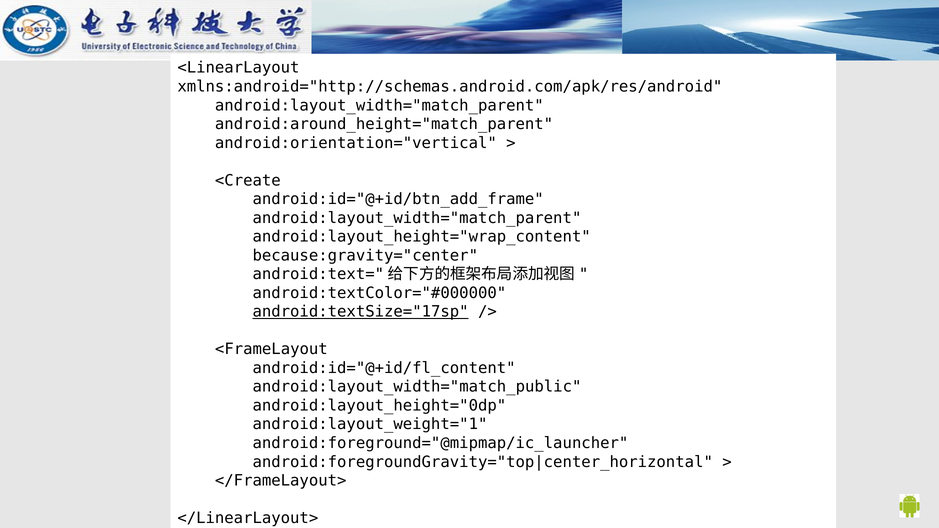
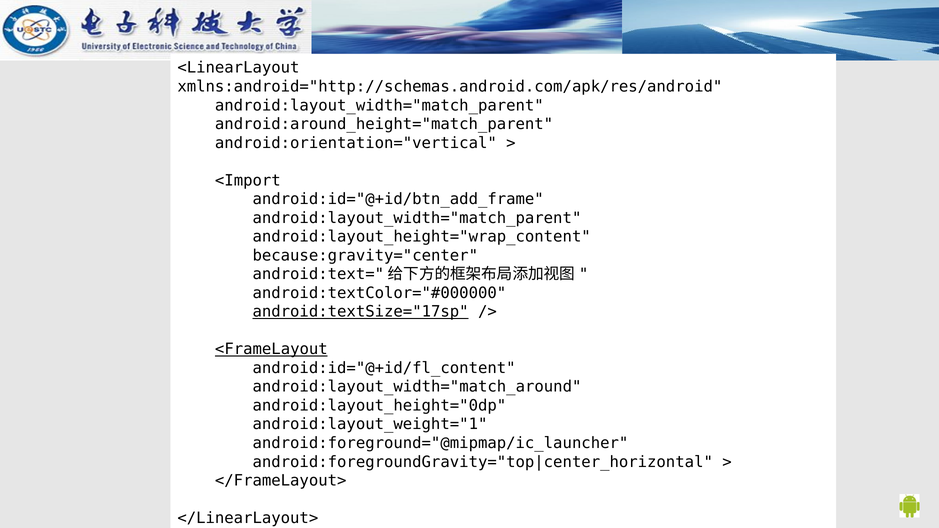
<Create: <Create -> <Import (248, 180)
<FrameLayout underline: none -> present (271, 349)
android:layout_width="match_public: android:layout_width="match_public -> android:layout_width="match_around (417, 387)
